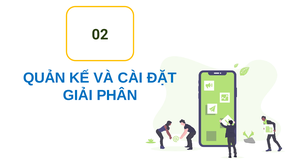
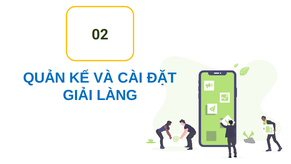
PHÂN: PHÂN -> LÀNG (117, 95)
